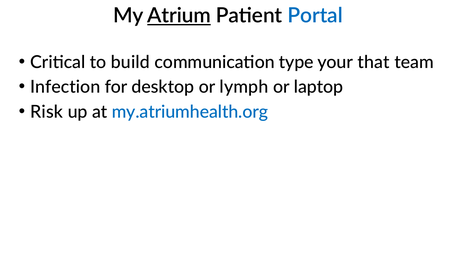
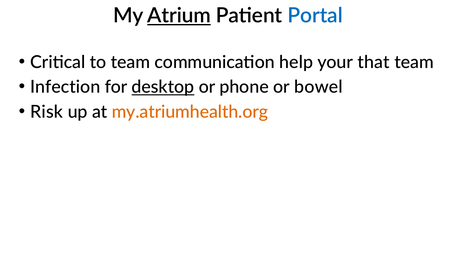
to build: build -> team (130, 62)
type: type -> help (296, 62)
desktop underline: none -> present (163, 87)
lymph: lymph -> phone (244, 87)
laptop: laptop -> bowel (319, 87)
my.atriumhealth.org colour: blue -> orange (190, 112)
